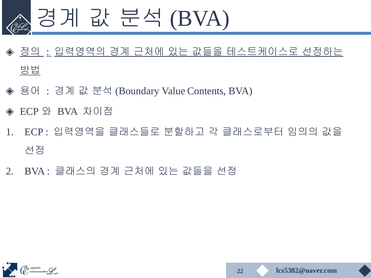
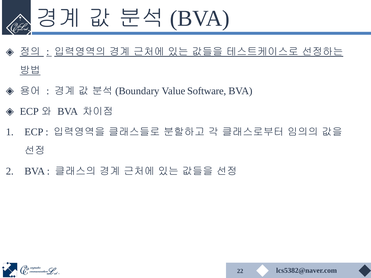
Contents: Contents -> Software (207, 91)
